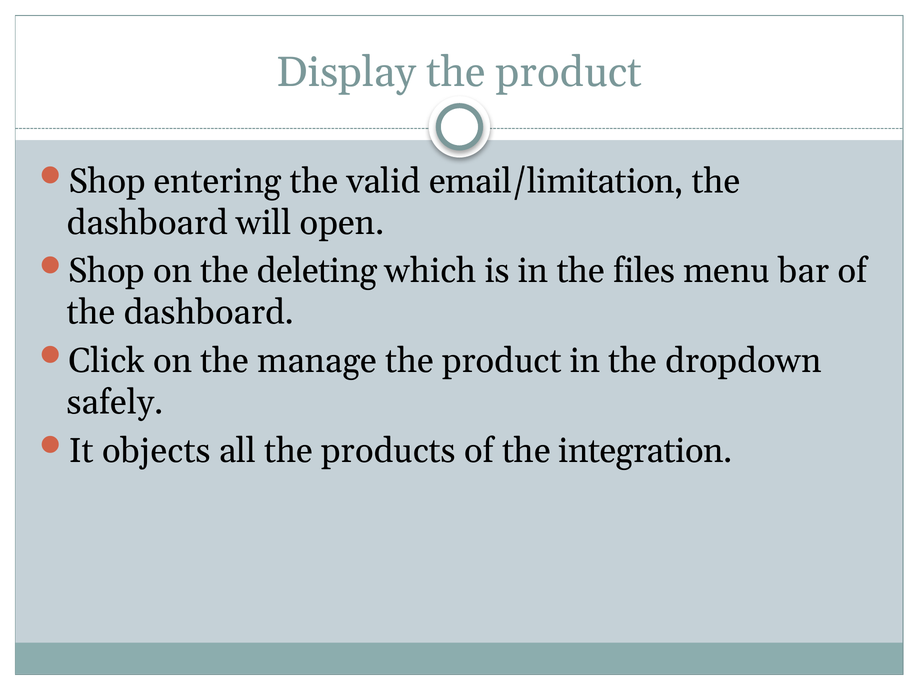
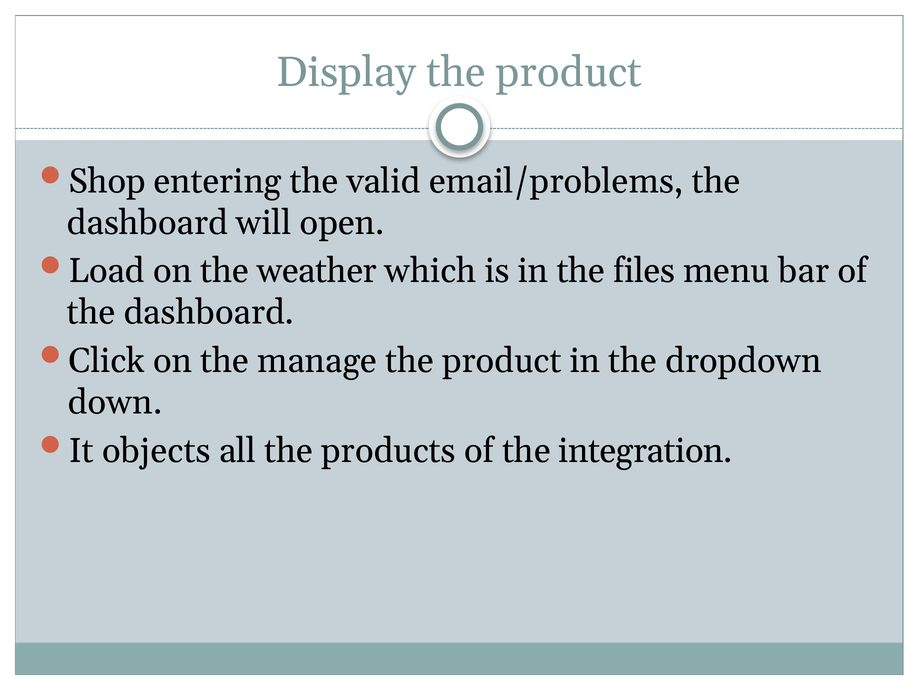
email/limitation: email/limitation -> email/problems (556, 181)
Shop: Shop -> Load (107, 271)
deleting: deleting -> weather (317, 271)
safely: safely -> down (115, 402)
